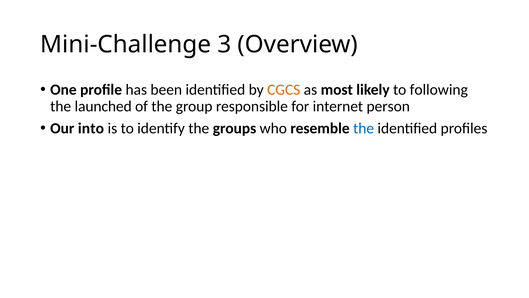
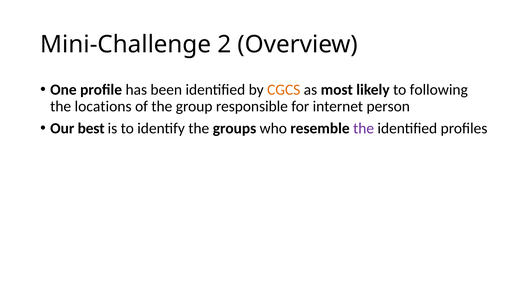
3: 3 -> 2 (224, 44)
launched: launched -> locations (103, 106)
into: into -> best (91, 128)
the colour: blue -> purple (364, 128)
